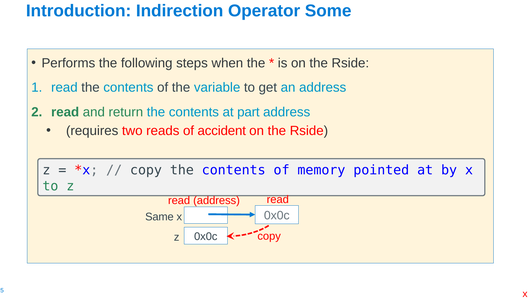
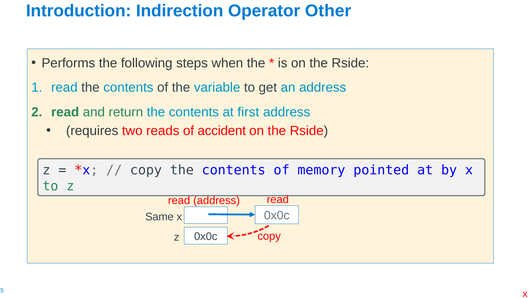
Some: Some -> Other (328, 11)
part: part -> first (248, 112)
